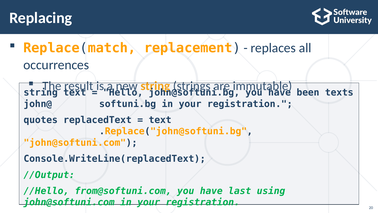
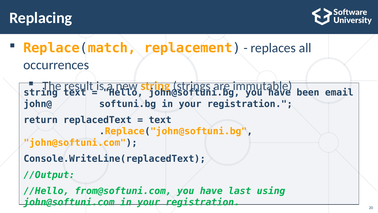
texts: texts -> email (339, 92)
quotes: quotes -> return (41, 120)
